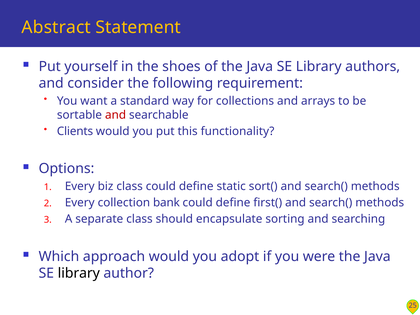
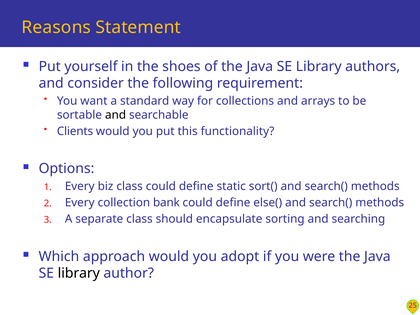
Abstract: Abstract -> Reasons (56, 27)
and colour: red -> black (116, 115)
first(: first( -> else( (268, 203)
